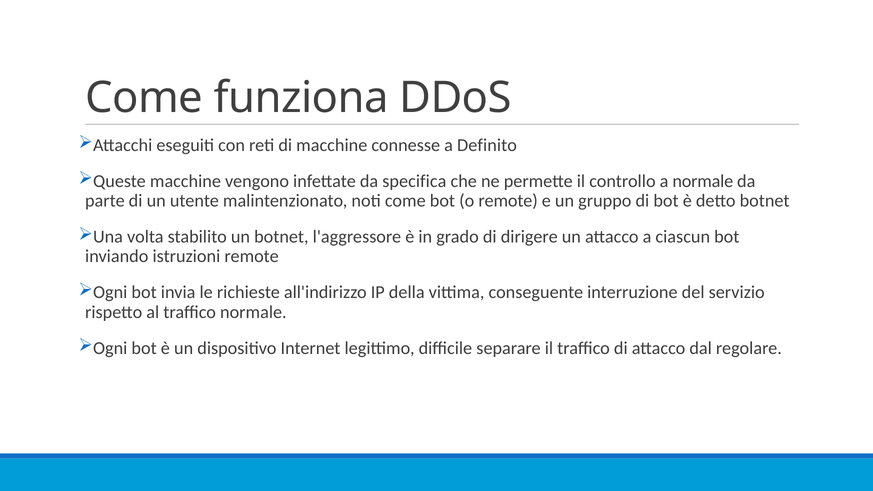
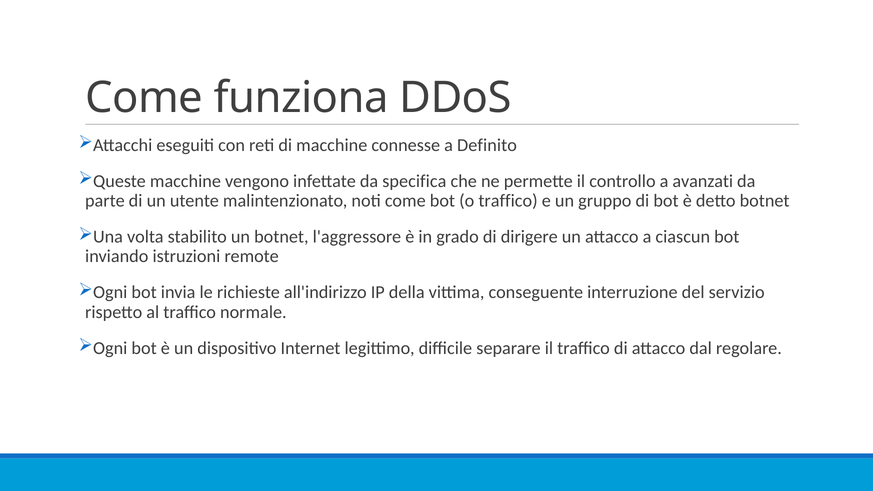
a normale: normale -> avanzati (703, 181)
o remote: remote -> traffico (508, 201)
